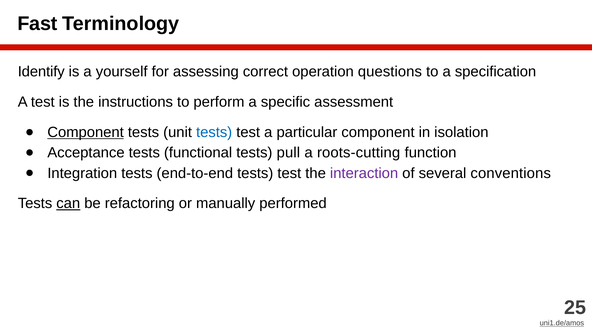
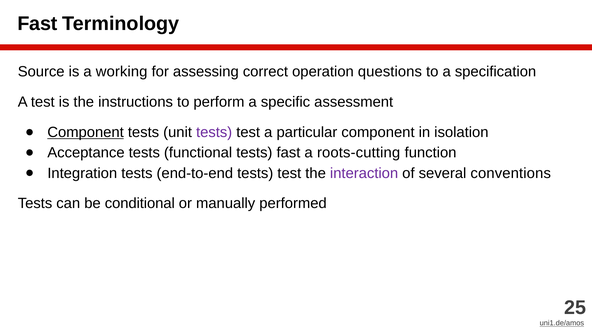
Identify: Identify -> Source (41, 72)
yourself: yourself -> working (122, 72)
tests colour: blue -> purple (214, 132)
tests pull: pull -> fast (288, 153)
can underline: present -> none (68, 203)
refactoring: refactoring -> conditional (140, 203)
